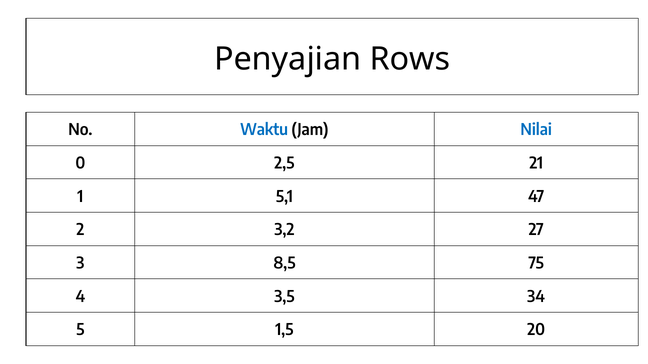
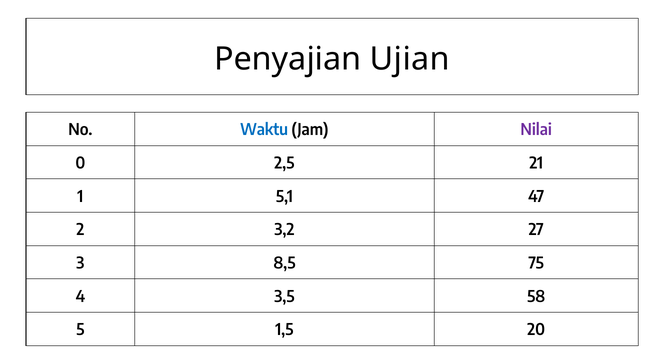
Rows: Rows -> Ujian (410, 59)
Nilai colour: blue -> purple (536, 130)
34: 34 -> 58 (536, 297)
